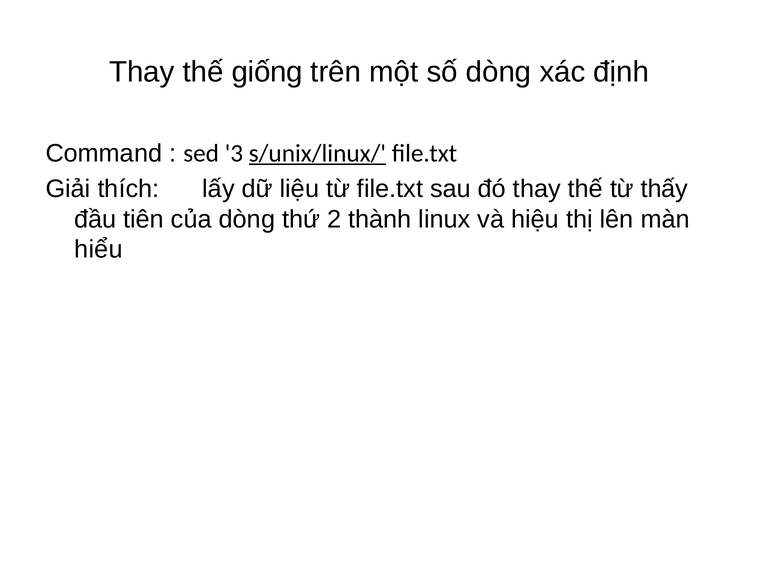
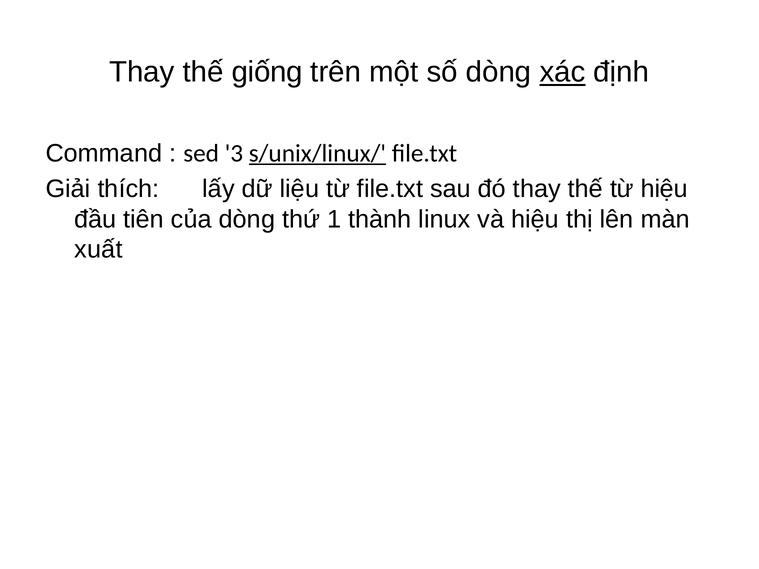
xác underline: none -> present (562, 72)
từ thấy: thấy -> hiệu (664, 189)
2: 2 -> 1 (334, 219)
hiểu: hiểu -> xuất (99, 250)
